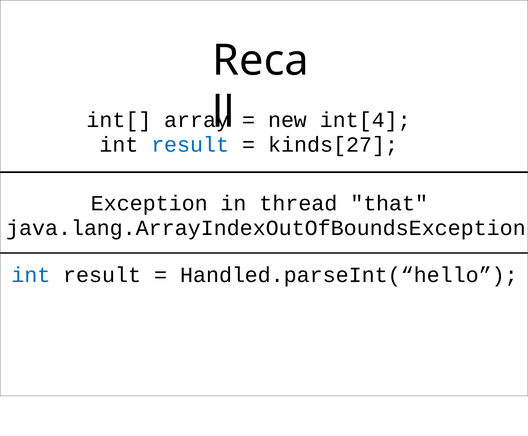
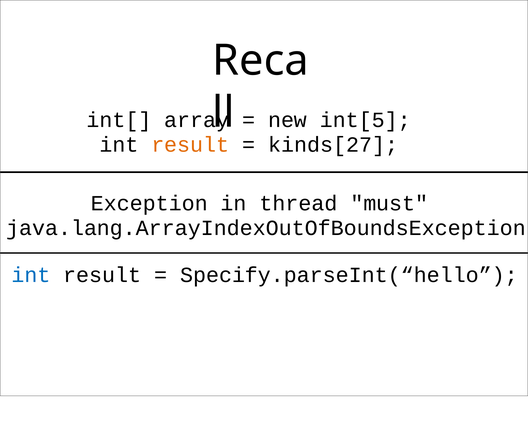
int[4: int[4 -> int[5 (365, 120)
result colour: blue -> orange (190, 145)
that: that -> must (389, 203)
Handled.parseInt(“hello: Handled.parseInt(“hello -> Specify.parseInt(“hello (349, 275)
